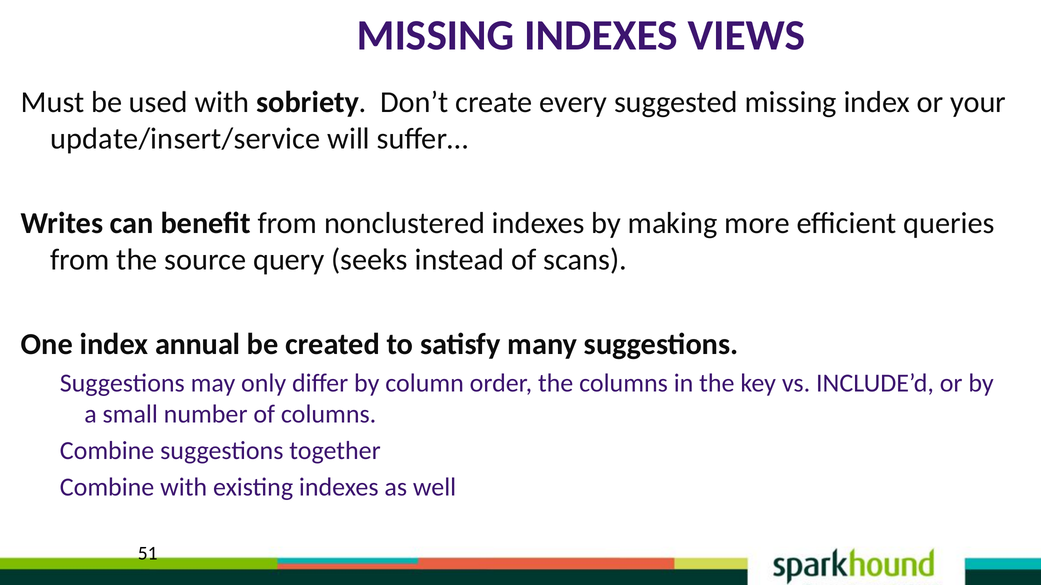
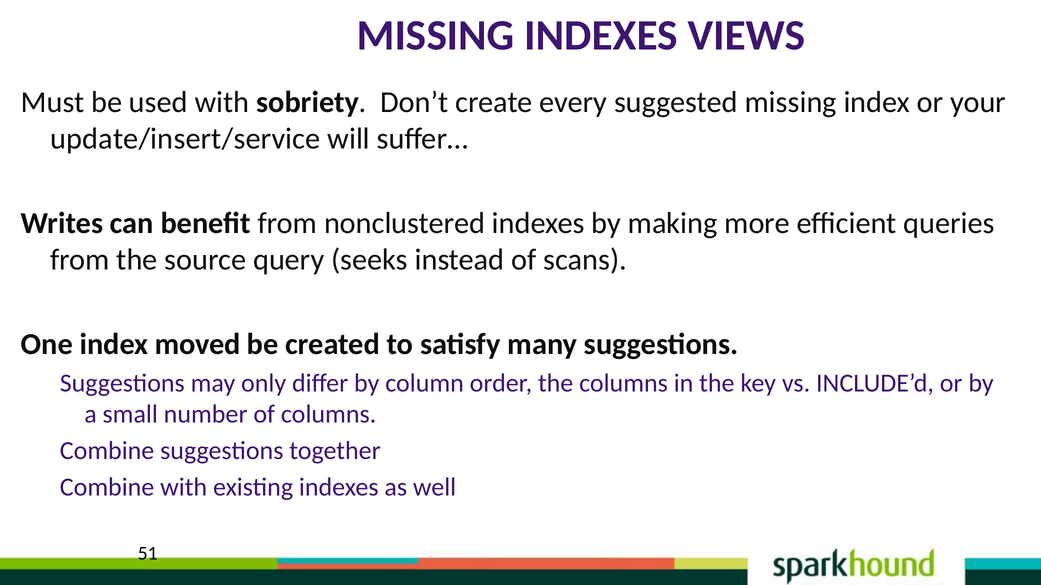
annual: annual -> moved (198, 345)
